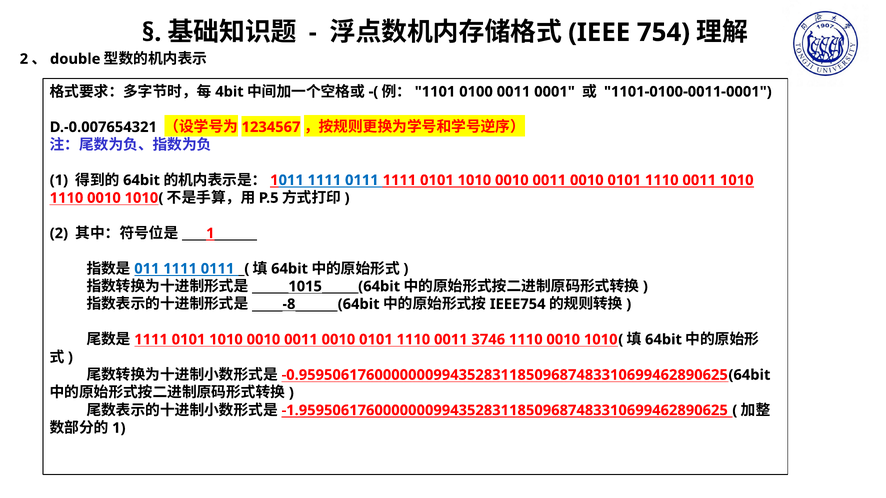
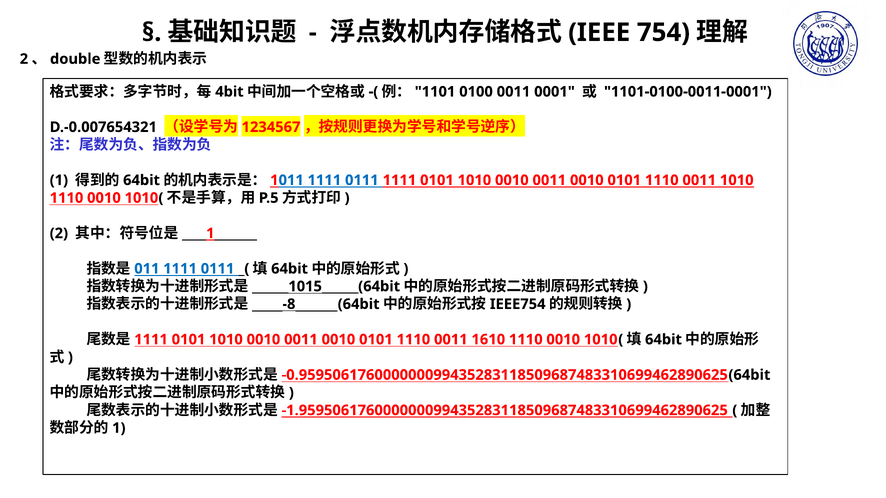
3746: 3746 -> 1610 (488, 340)
